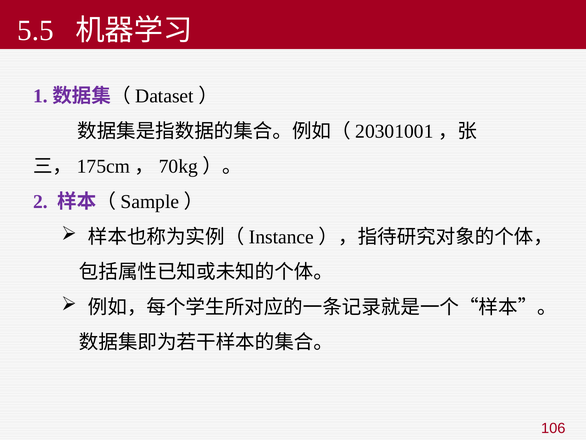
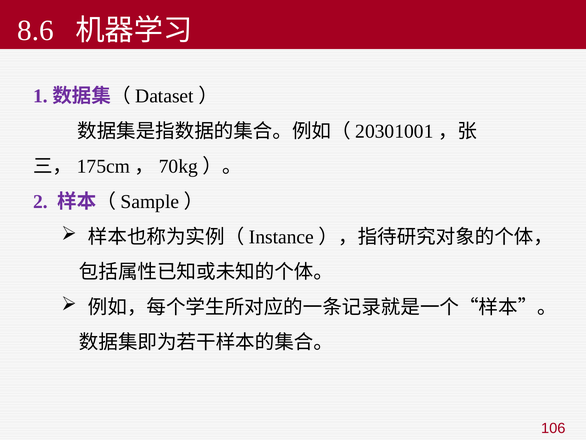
5.5: 5.5 -> 8.6 (35, 31)
